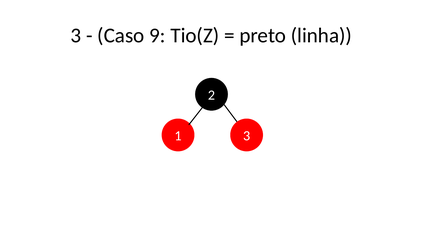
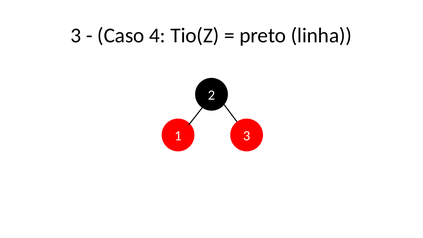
9: 9 -> 4 (157, 36)
